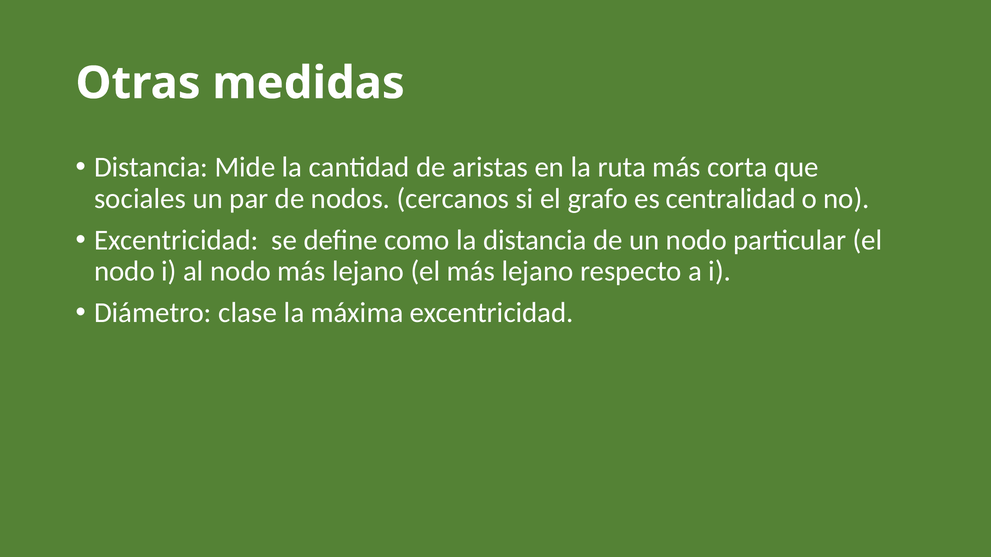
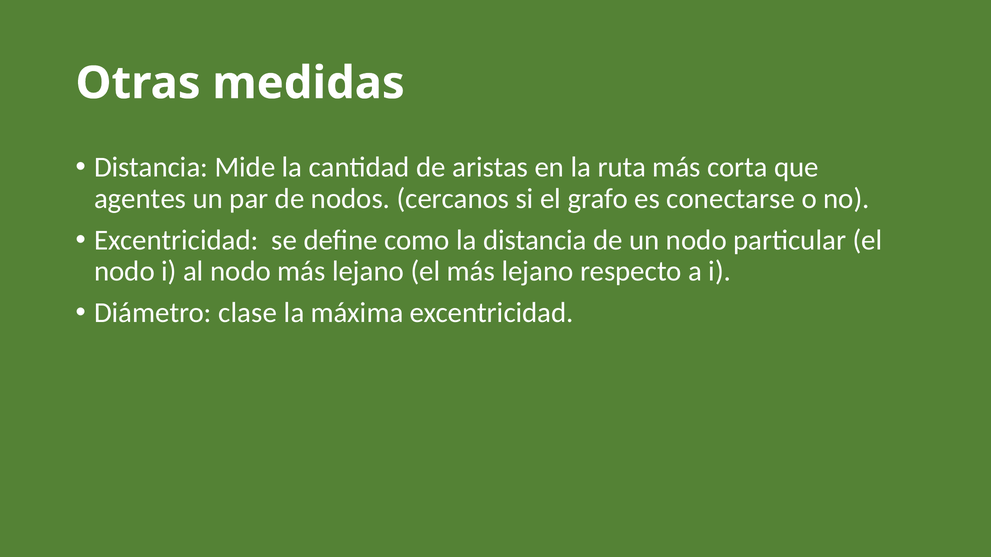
sociales: sociales -> agentes (140, 199)
centralidad: centralidad -> conectarse (731, 199)
